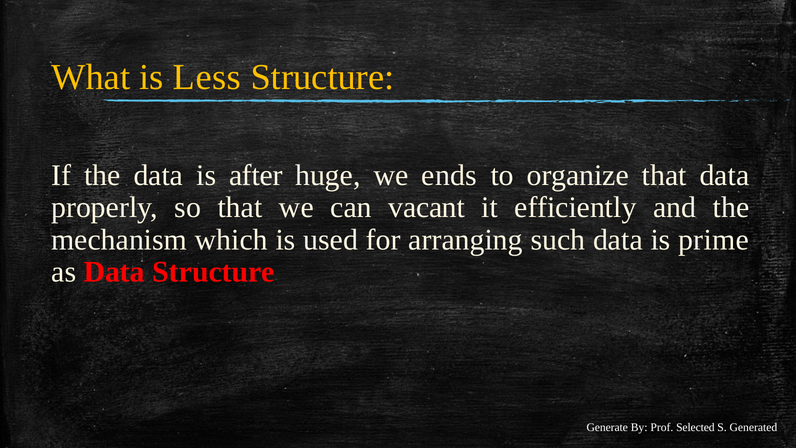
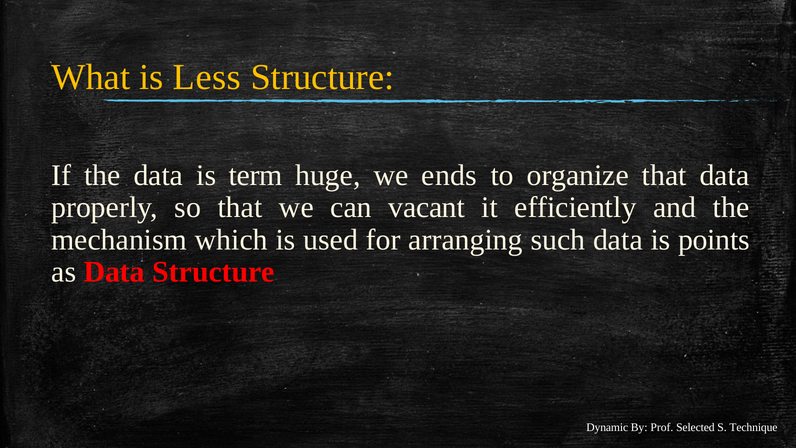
after: after -> term (256, 175)
prime: prime -> points (714, 240)
Generate: Generate -> Dynamic (607, 427)
Generated: Generated -> Technique (753, 427)
